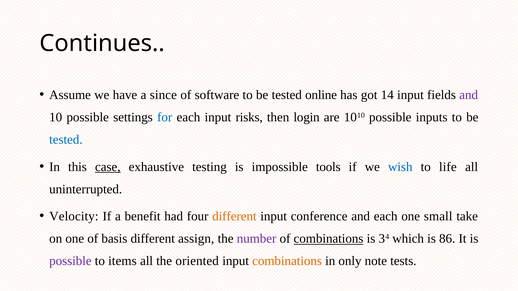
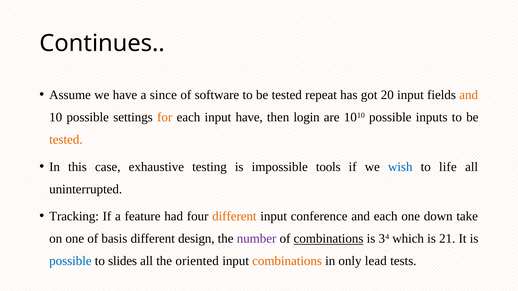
online: online -> repeat (321, 95)
14: 14 -> 20 (387, 95)
and colour: purple -> orange (469, 95)
for colour: blue -> orange (165, 117)
input risks: risks -> have (249, 117)
tested colour: blue -> orange (66, 140)
case underline: present -> none (108, 167)
Velocity: Velocity -> Tracking (74, 217)
benefit: benefit -> feature (143, 217)
small: small -> down (438, 217)
assign: assign -> design (196, 239)
86: 86 -> 21 (447, 239)
possible colour: purple -> blue (70, 261)
items: items -> slides (123, 261)
note: note -> lead (376, 261)
